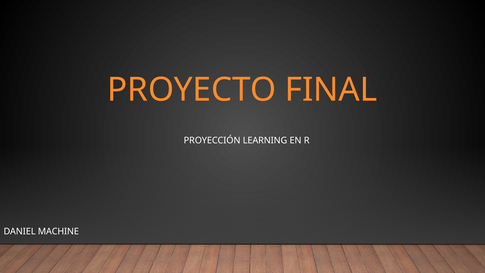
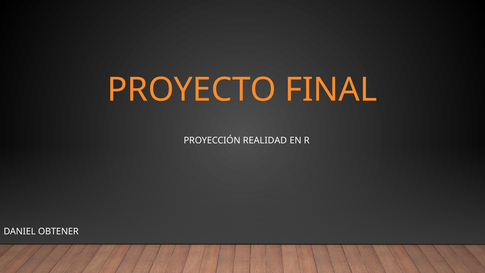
LEARNING: LEARNING -> REALIDAD (265, 141)
MACHINE: MACHINE -> OBTENER (58, 231)
